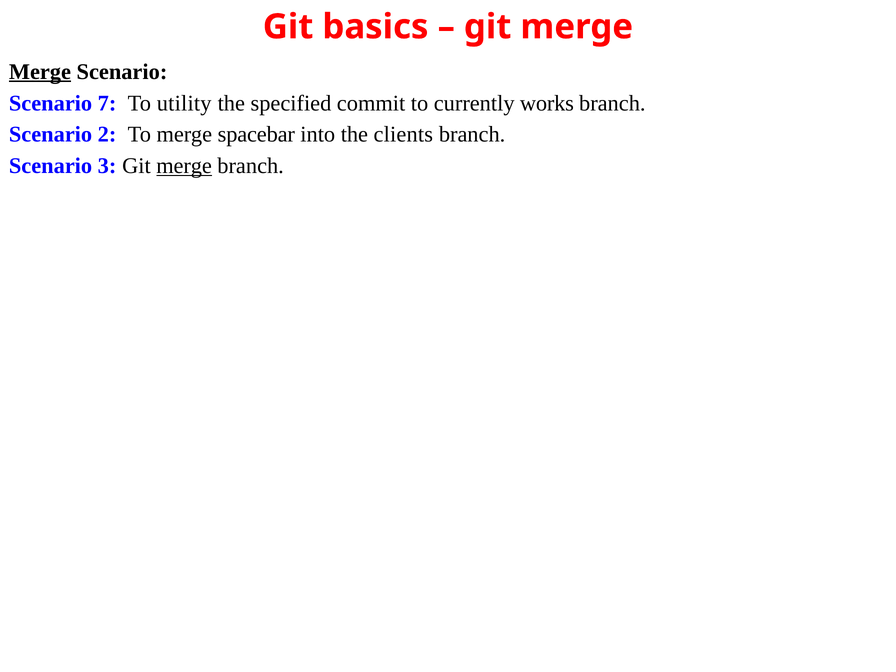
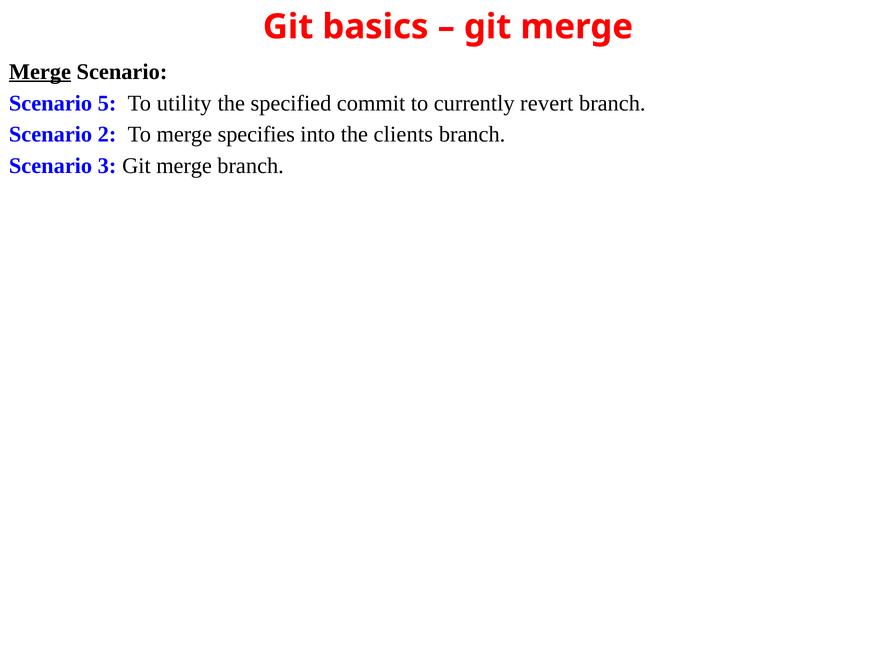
7: 7 -> 5 (107, 103)
works: works -> revert (547, 103)
spacebar: spacebar -> specifies (256, 134)
merge underline: present -> none (184, 166)
